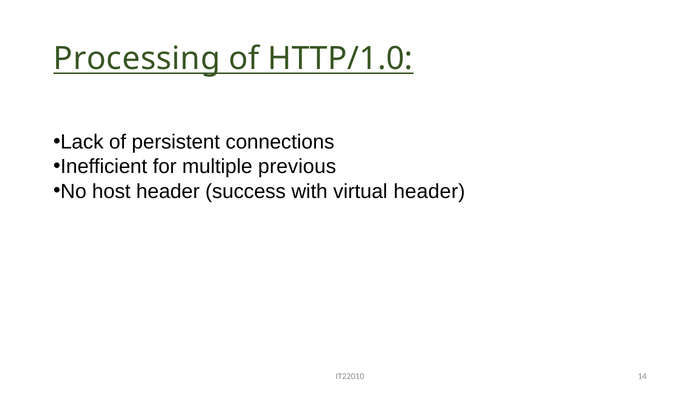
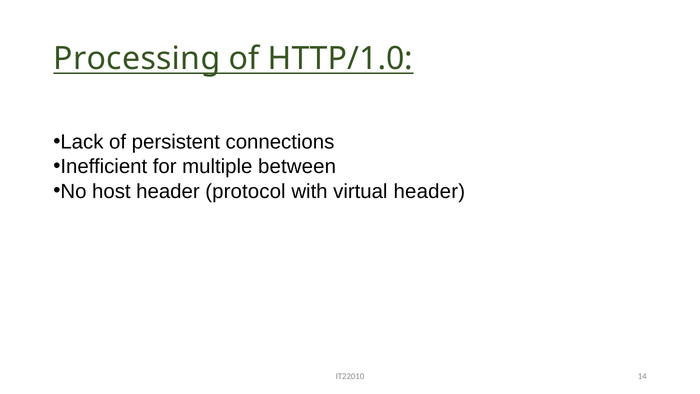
previous: previous -> between (297, 167)
success: success -> protocol (245, 191)
